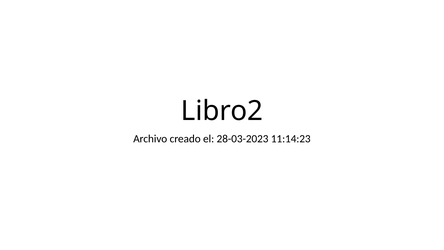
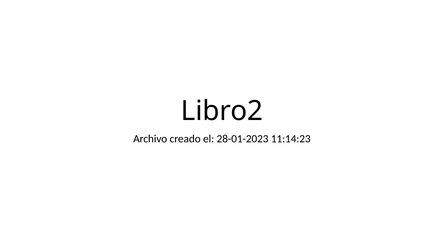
28-03-2023: 28-03-2023 -> 28-01-2023 (243, 139)
